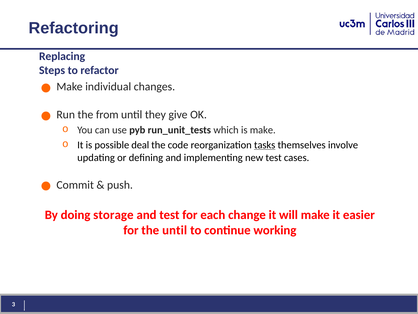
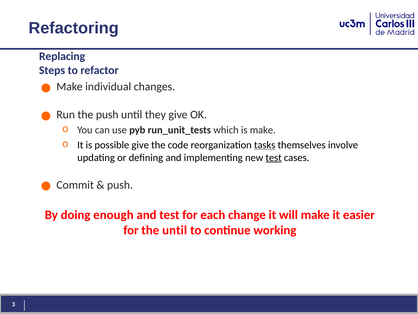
the from: from -> push (107, 114)
possible deal: deal -> give (140, 145)
test underline: none -> present (274, 157)
storage: storage -> enough (113, 215)
